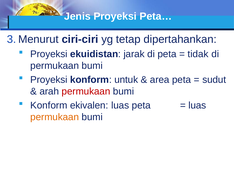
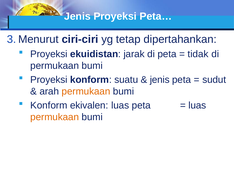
untuk: untuk -> suatu (126, 80)
area: area -> jenis (160, 80)
permukaan colour: red -> orange (86, 92)
